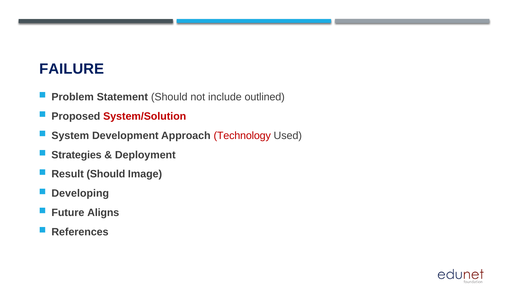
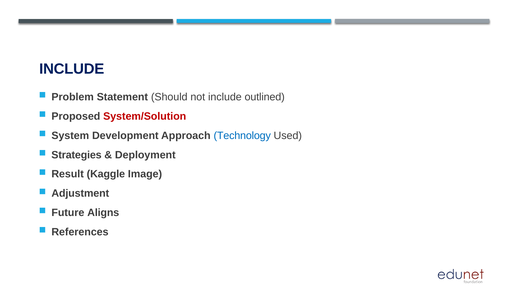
FAILURE: FAILURE -> INCLUDE (72, 69)
Technology colour: red -> blue (242, 135)
Result Should: Should -> Kaggle (106, 174)
Developing: Developing -> Adjustment (80, 193)
